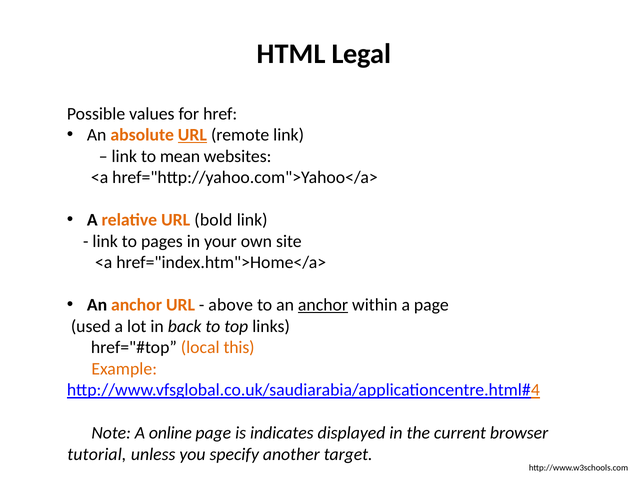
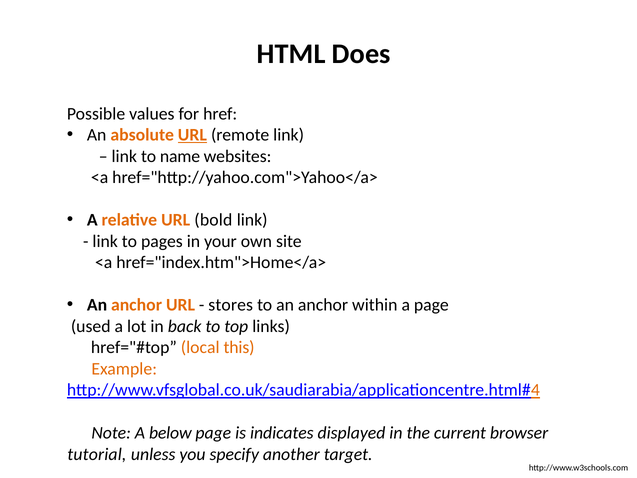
Legal: Legal -> Does (361, 54)
mean: mean -> name (180, 156)
above: above -> stores (231, 305)
anchor underline: present -> none (323, 305)
online: online -> below (170, 433)
